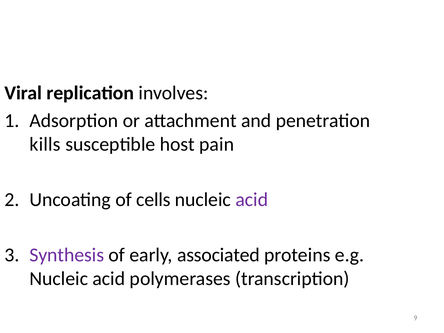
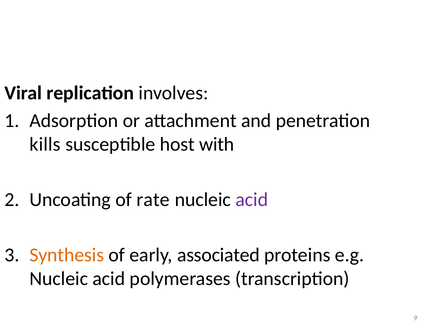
pain: pain -> with (217, 144)
cells: cells -> rate (153, 200)
Synthesis colour: purple -> orange (67, 255)
